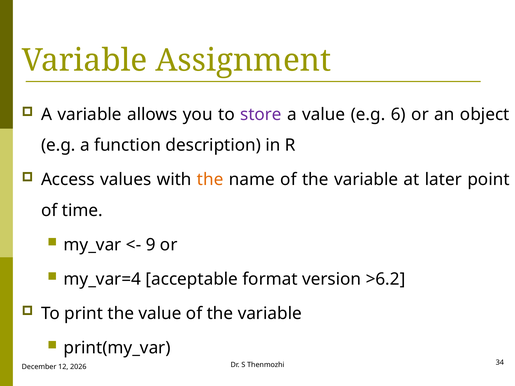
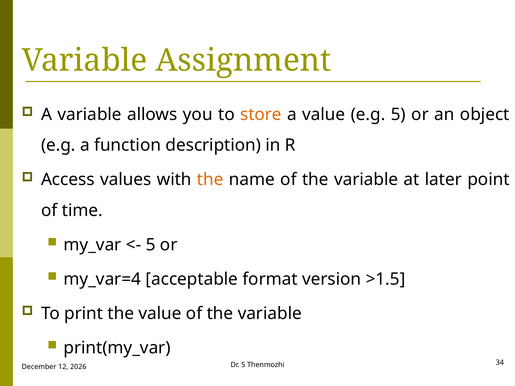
store colour: purple -> orange (261, 115)
e.g 6: 6 -> 5 (398, 115)
9: 9 -> 5 (151, 245)
>6.2: >6.2 -> >1.5 (386, 279)
